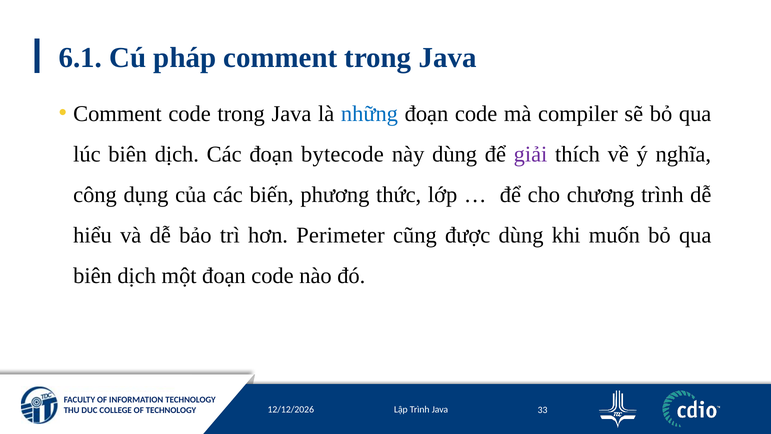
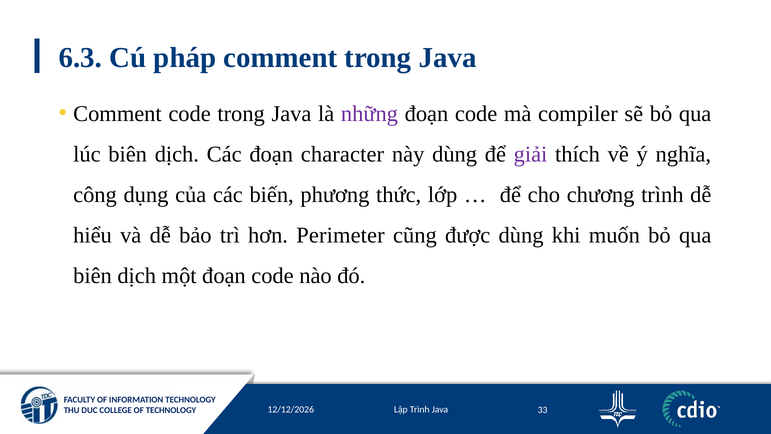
6.1: 6.1 -> 6.3 (80, 58)
những colour: blue -> purple (369, 114)
bytecode: bytecode -> character (342, 154)
